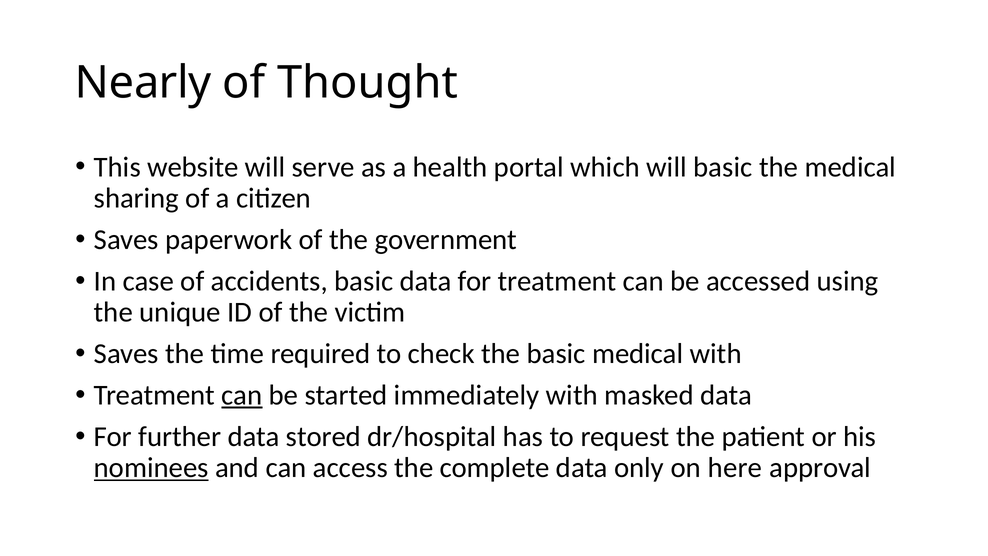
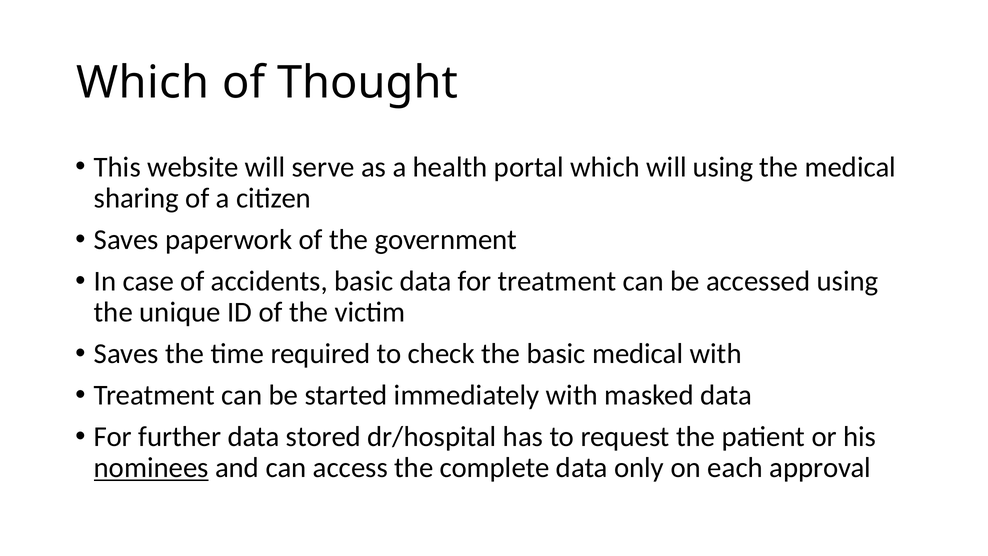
Nearly: Nearly -> Which (143, 83)
will basic: basic -> using (723, 167)
can underline: present -> none (242, 395)
here: here -> each (735, 468)
